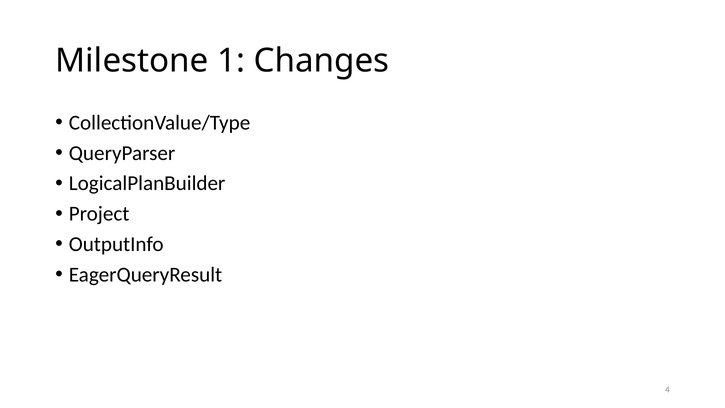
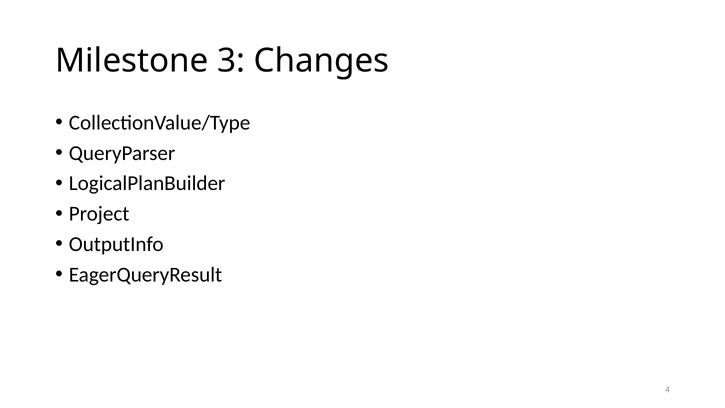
1: 1 -> 3 (231, 61)
